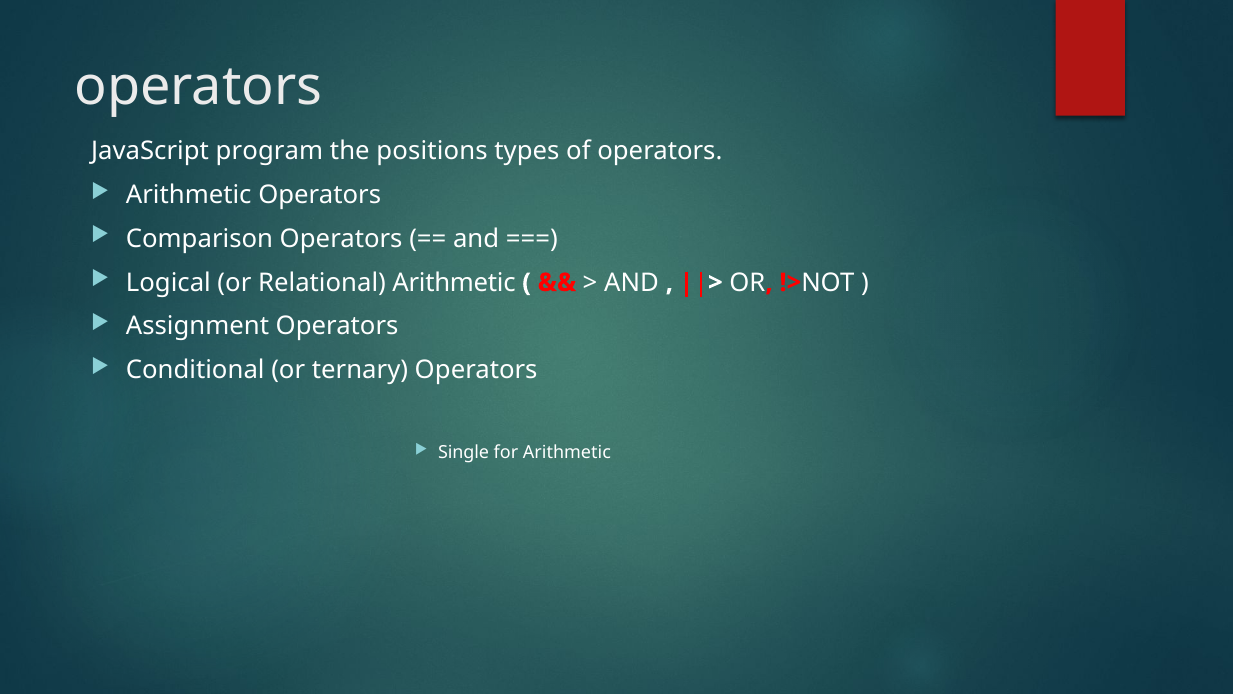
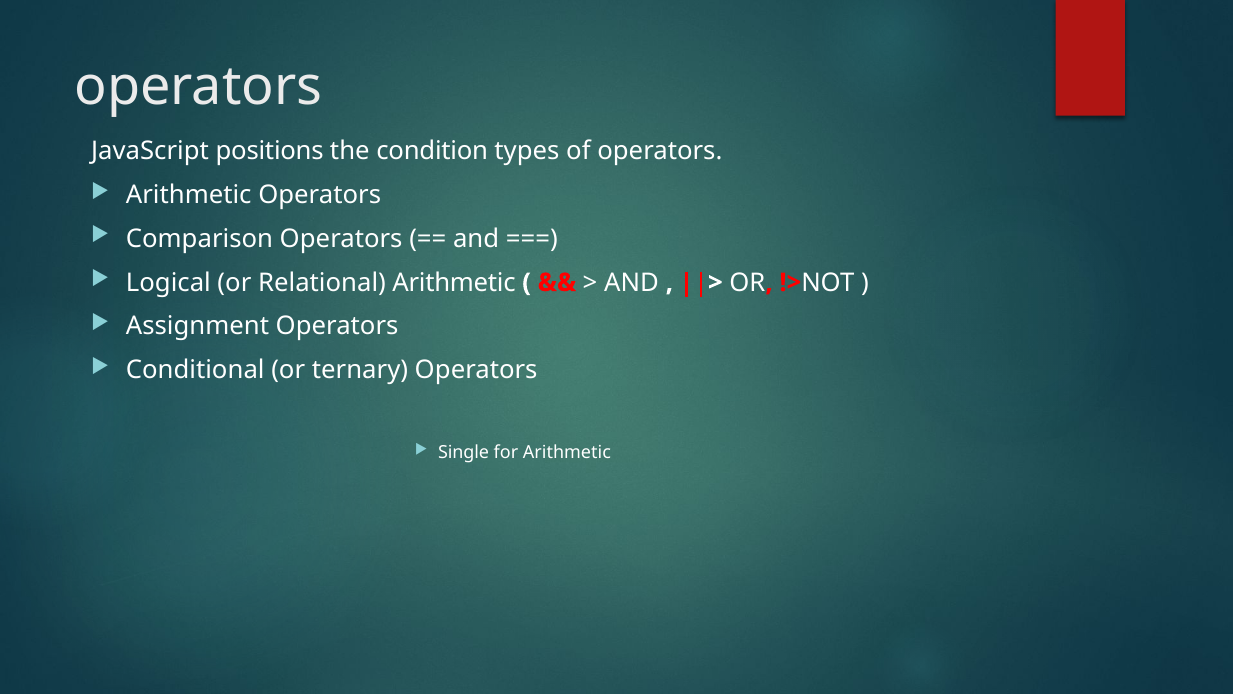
program: program -> positions (270, 151)
positions: positions -> condition (432, 151)
